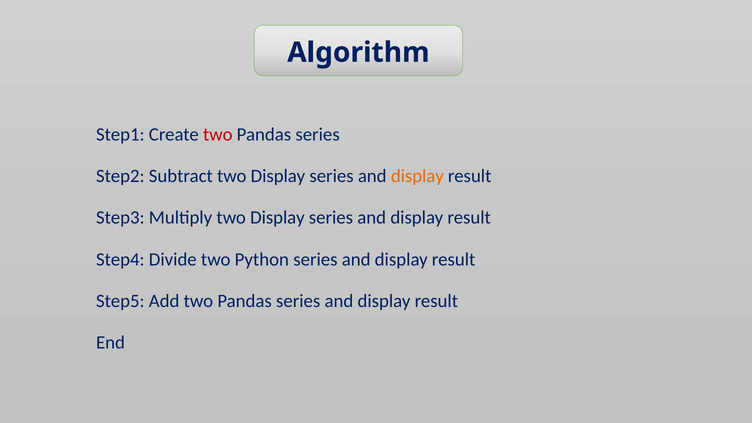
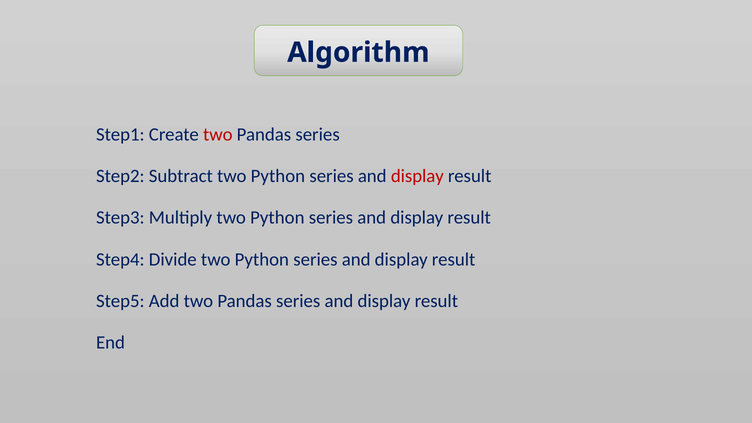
Subtract two Display: Display -> Python (278, 176)
display colour: orange -> red (417, 176)
Multiply two Display: Display -> Python (277, 218)
